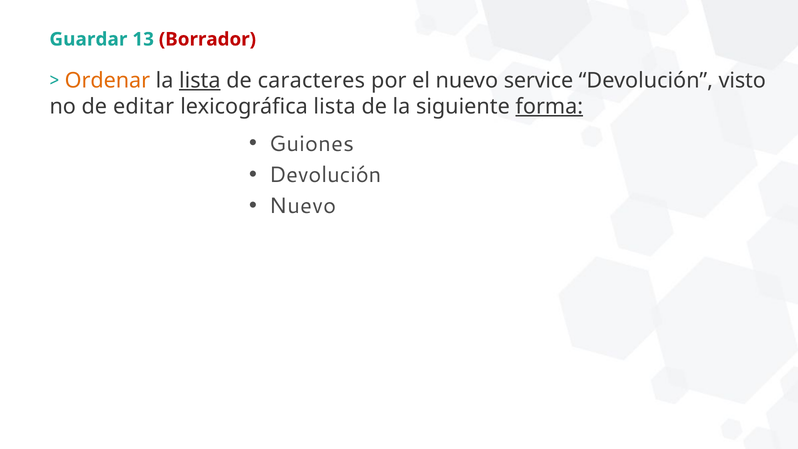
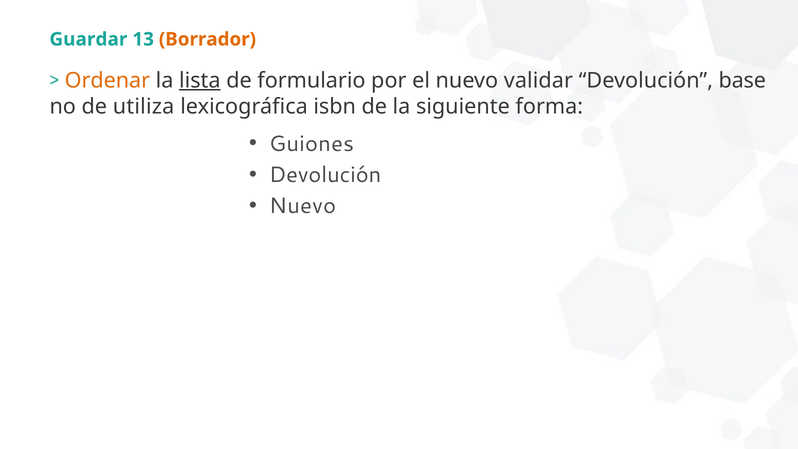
Borrador colour: red -> orange (207, 39)
caracteres: caracteres -> formulario (311, 80)
service: service -> validar (538, 80)
visto: visto -> base (742, 80)
editar: editar -> utiliza (144, 106)
lexicográfica lista: lista -> isbn (335, 106)
forma underline: present -> none (549, 106)
